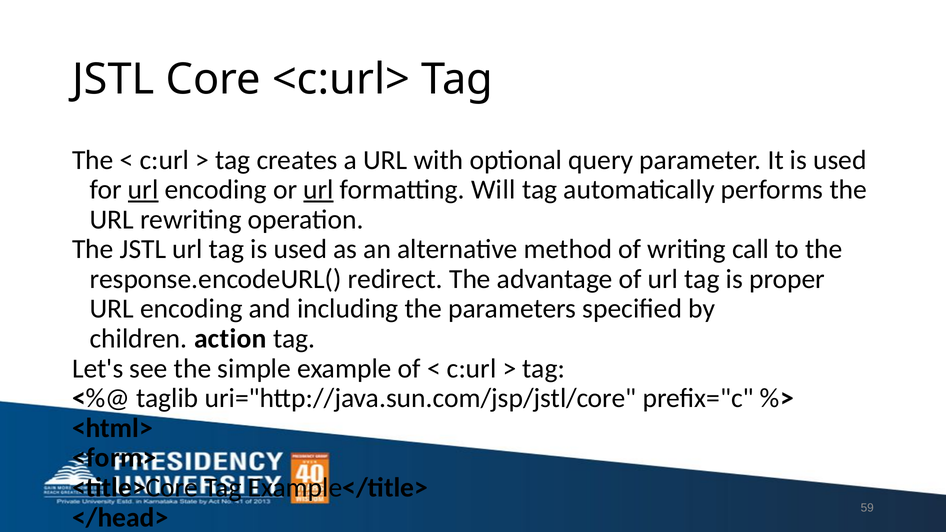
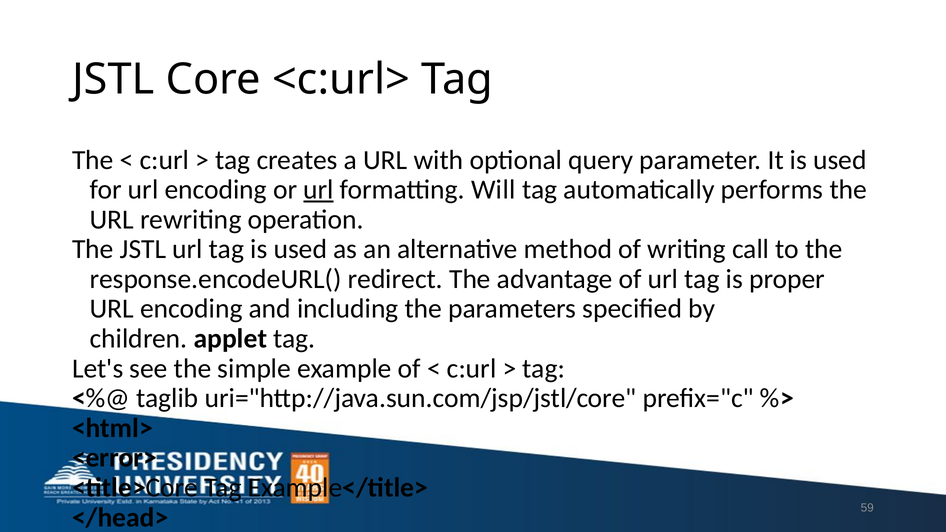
url underline: present -> none (143, 190)
action: action -> applet (230, 339)
<form>: <form> -> <error> (114, 458)
